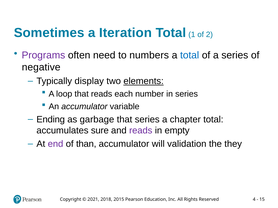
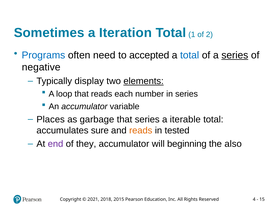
Programs colour: purple -> blue (43, 55)
numbers: numbers -> accepted (149, 55)
series underline: none -> present (235, 55)
Ending: Ending -> Places (51, 120)
chapter: chapter -> iterable (185, 120)
reads colour: purple -> orange (141, 131)
empty: empty -> tested (177, 131)
than: than -> they (86, 144)
validation: validation -> beginning (187, 144)
they: they -> also (233, 144)
